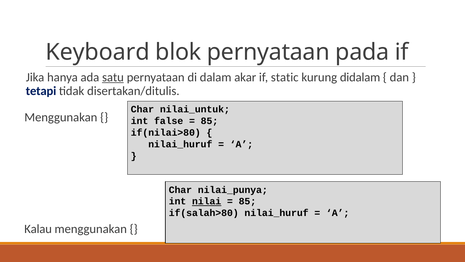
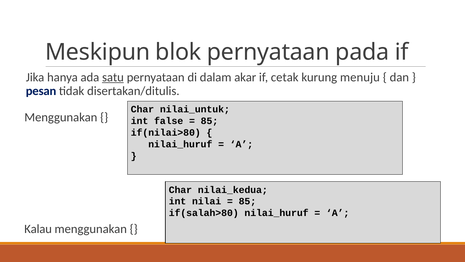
Keyboard: Keyboard -> Meskipun (98, 52)
static: static -> cetak (285, 77)
didalam: didalam -> menuju (360, 77)
tetapi: tetapi -> pesan (41, 91)
nilai_punya: nilai_punya -> nilai_kedua (233, 189)
nilai underline: present -> none (207, 201)
